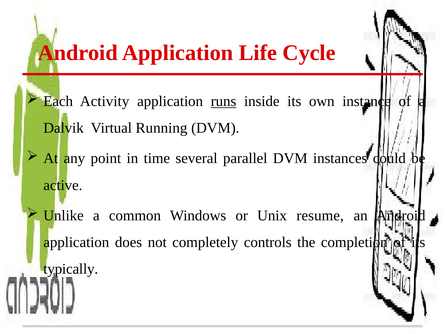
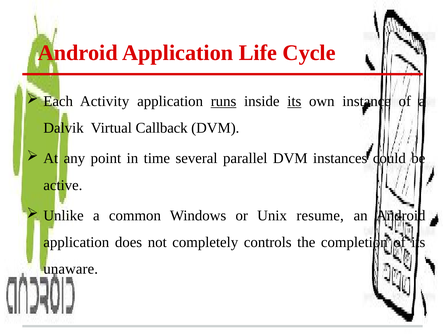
its underline: none -> present (294, 101)
Running: Running -> Callback (162, 128)
typically: typically -> unaware (71, 269)
